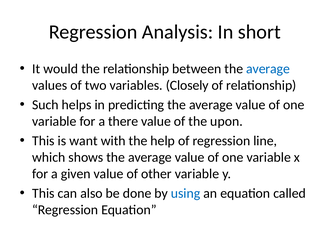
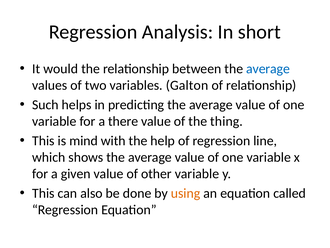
Closely: Closely -> Galton (187, 85)
upon: upon -> thing (227, 121)
want: want -> mind (84, 140)
using colour: blue -> orange (186, 193)
